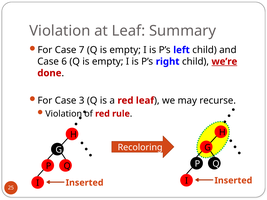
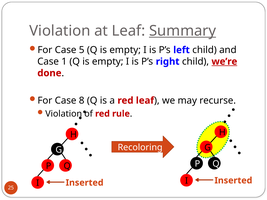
Summary underline: none -> present (183, 31)
7: 7 -> 5 (82, 50)
6: 6 -> 1 (64, 62)
3: 3 -> 8 (82, 101)
